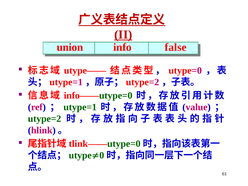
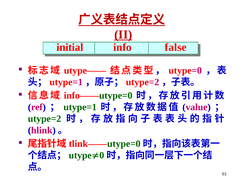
union: union -> initial (70, 47)
